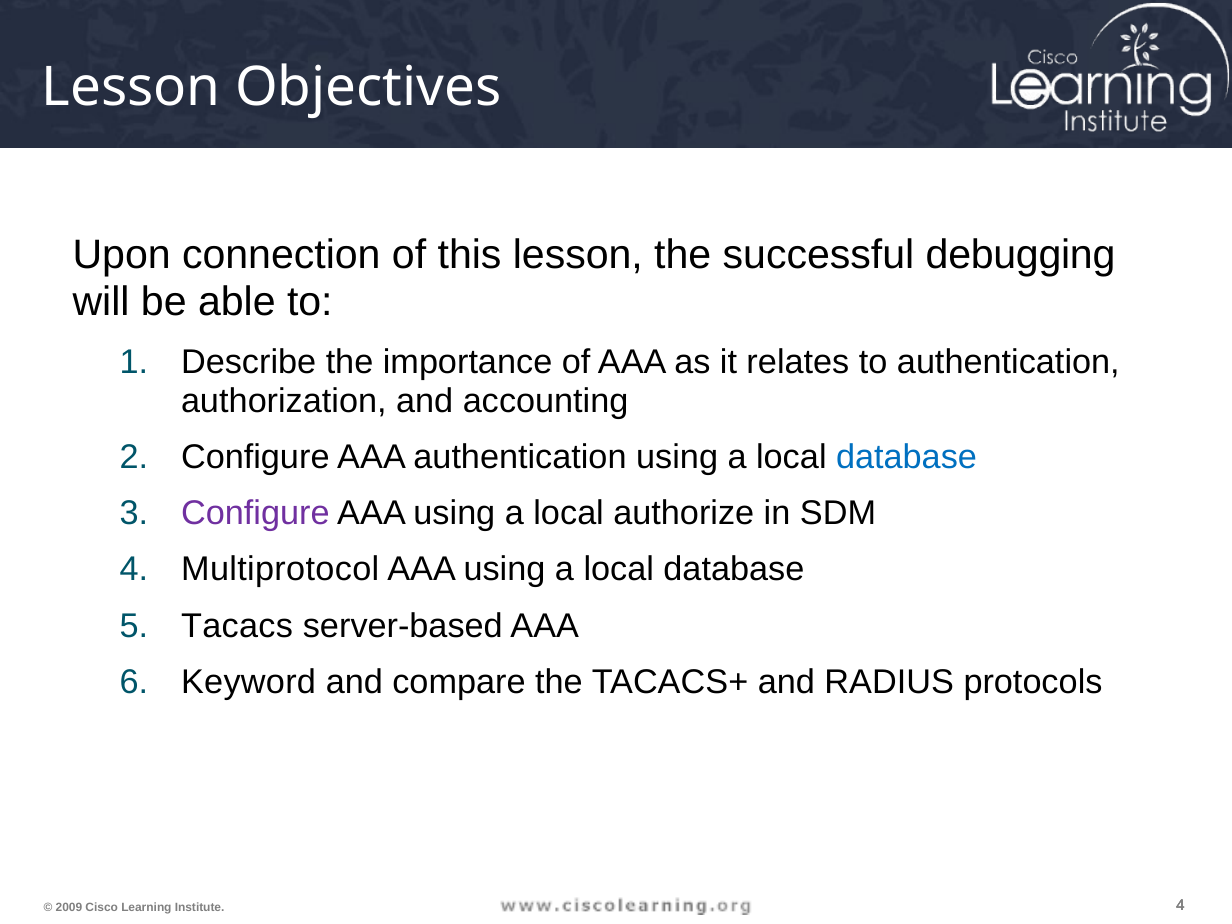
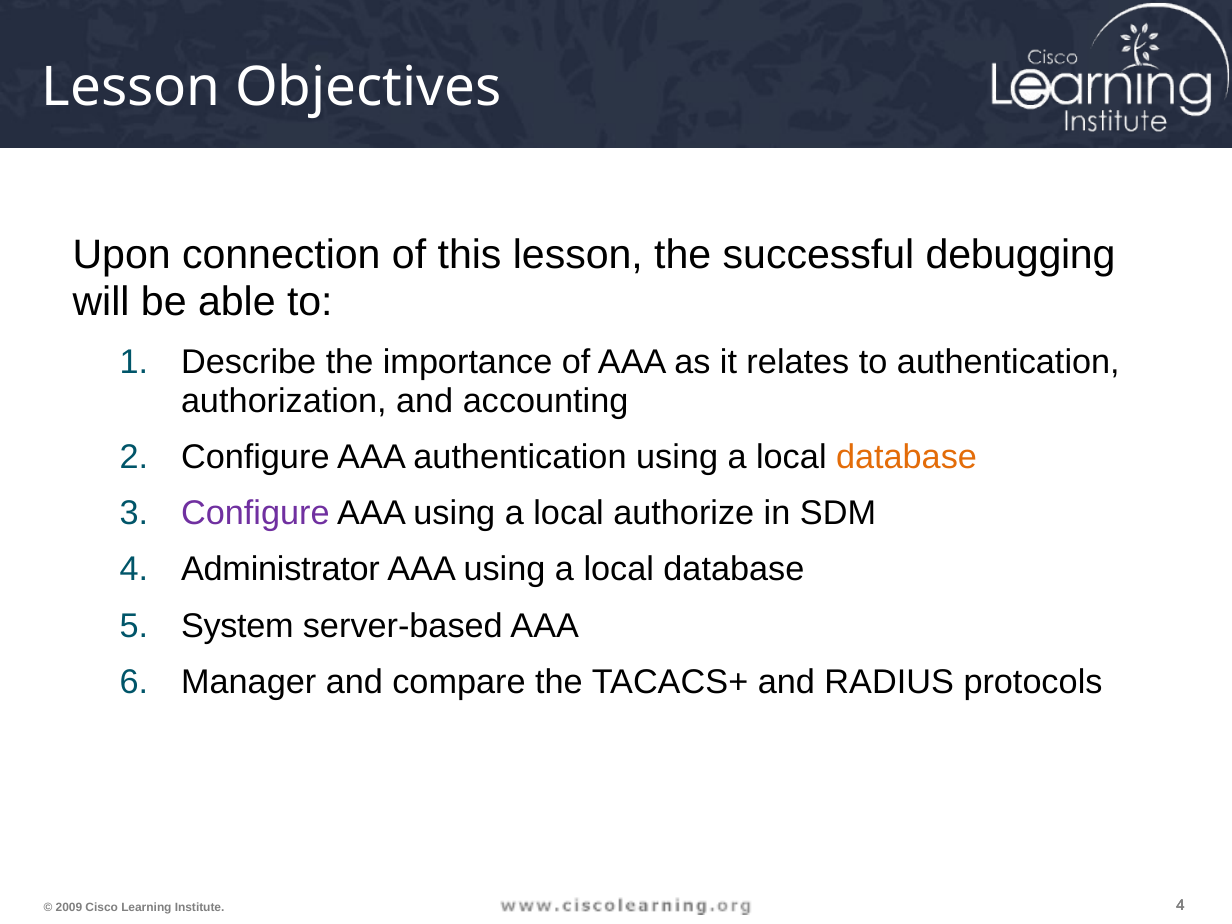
database colour: blue -> orange (906, 457)
Multiprotocol: Multiprotocol -> Administrator (281, 570)
Tacacs: Tacacs -> System (237, 626)
Keyword: Keyword -> Manager (249, 682)
